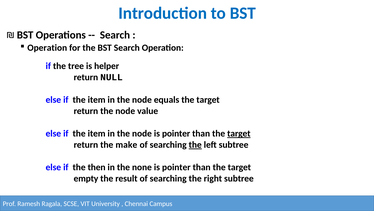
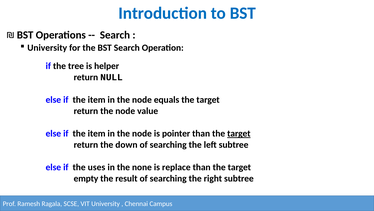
Operation: Operation -> University (47, 48)
make: make -> down (126, 144)
the underline: present -> none (195, 144)
then: then -> uses (97, 167)
pointer: pointer -> replace (176, 167)
